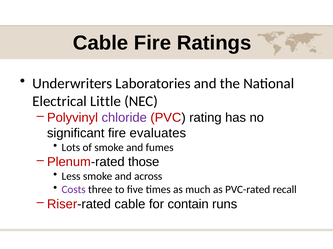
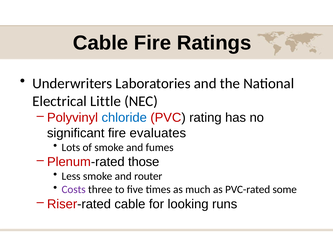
chloride colour: purple -> blue (124, 118)
across: across -> router (148, 177)
recall: recall -> some (285, 190)
contain: contain -> looking (188, 205)
